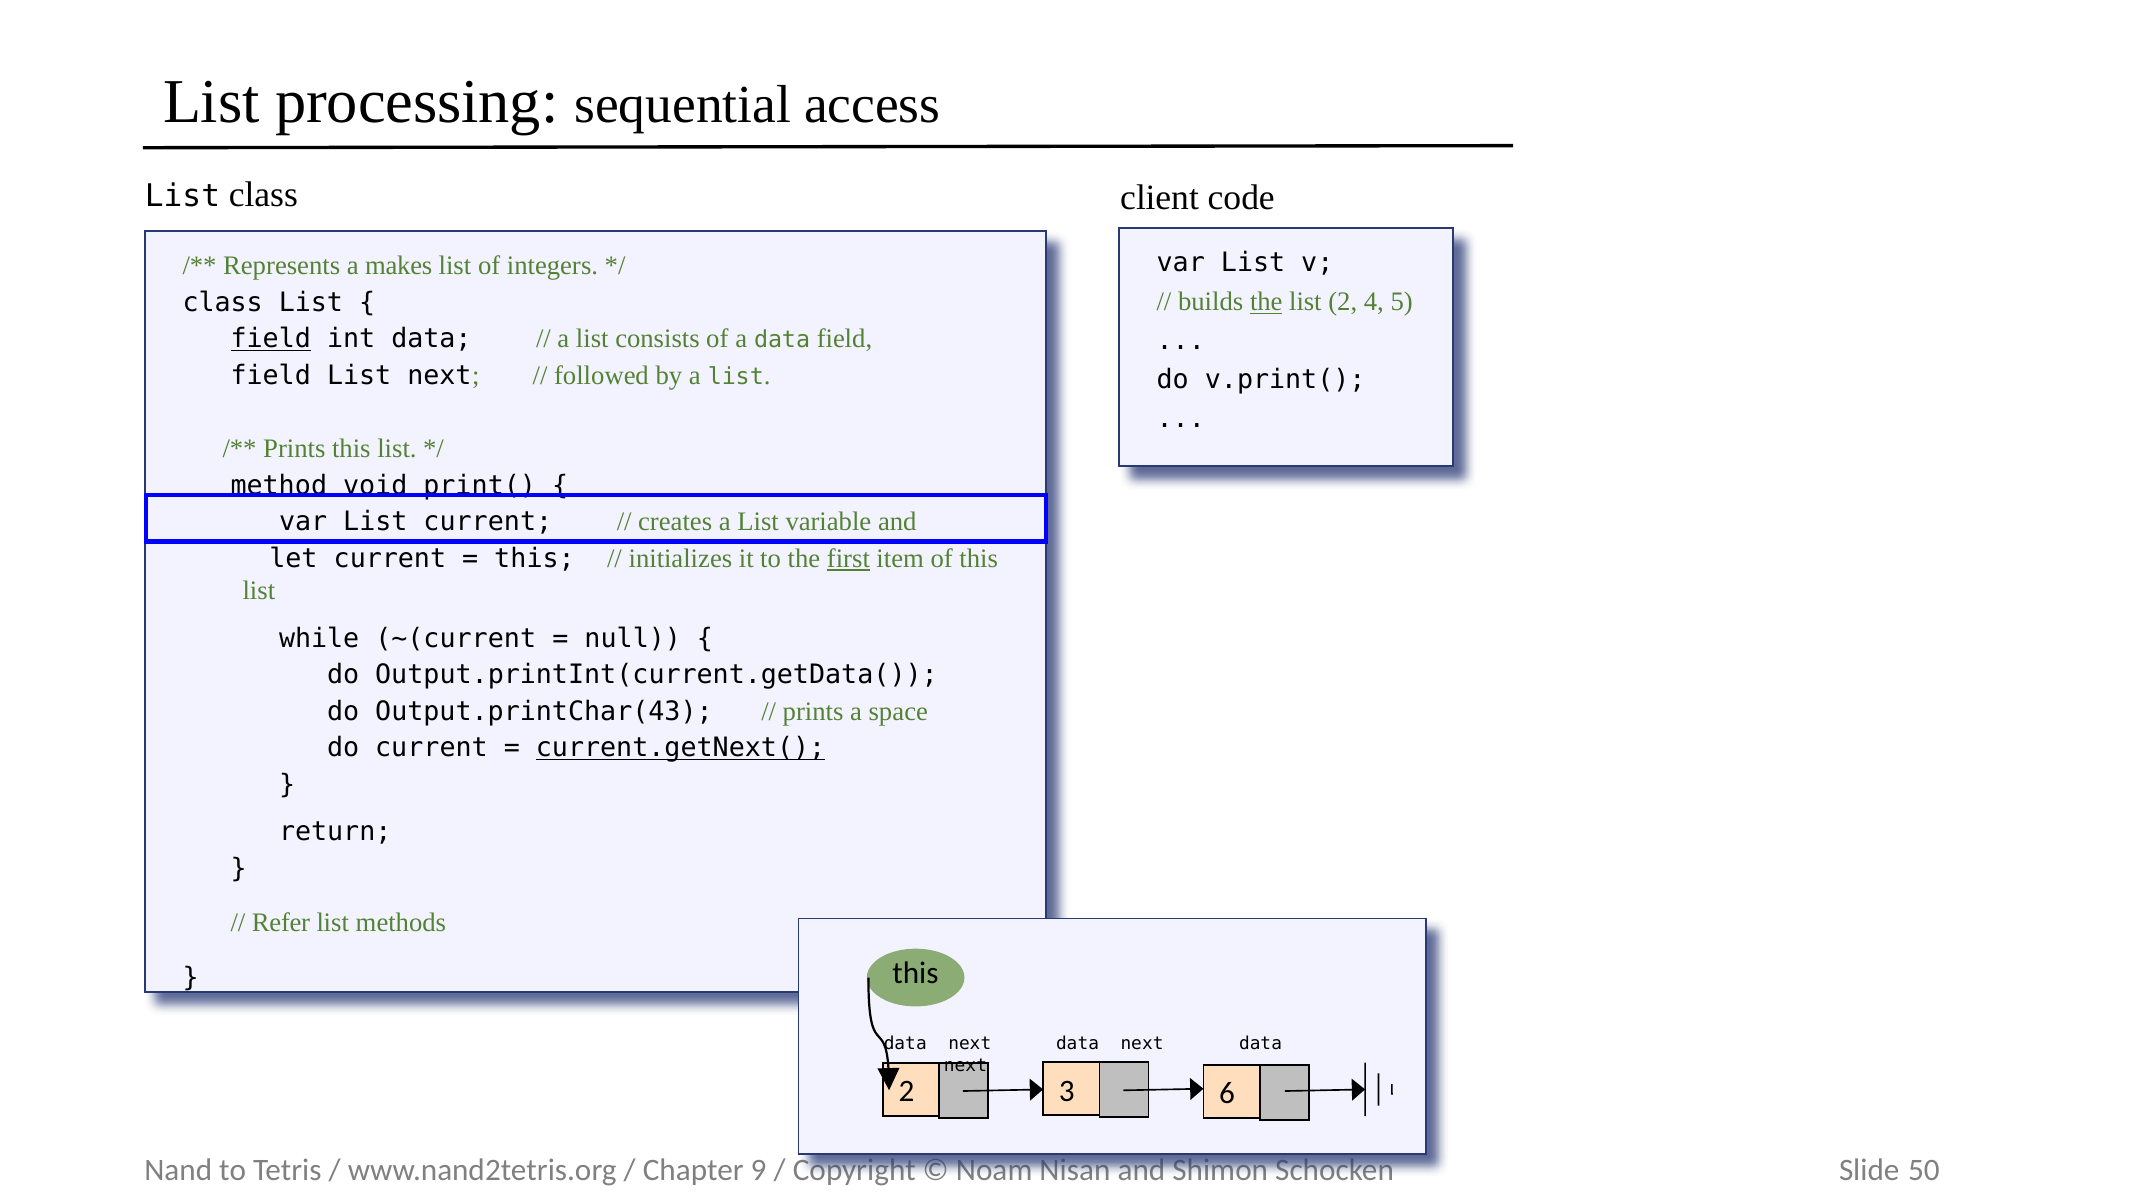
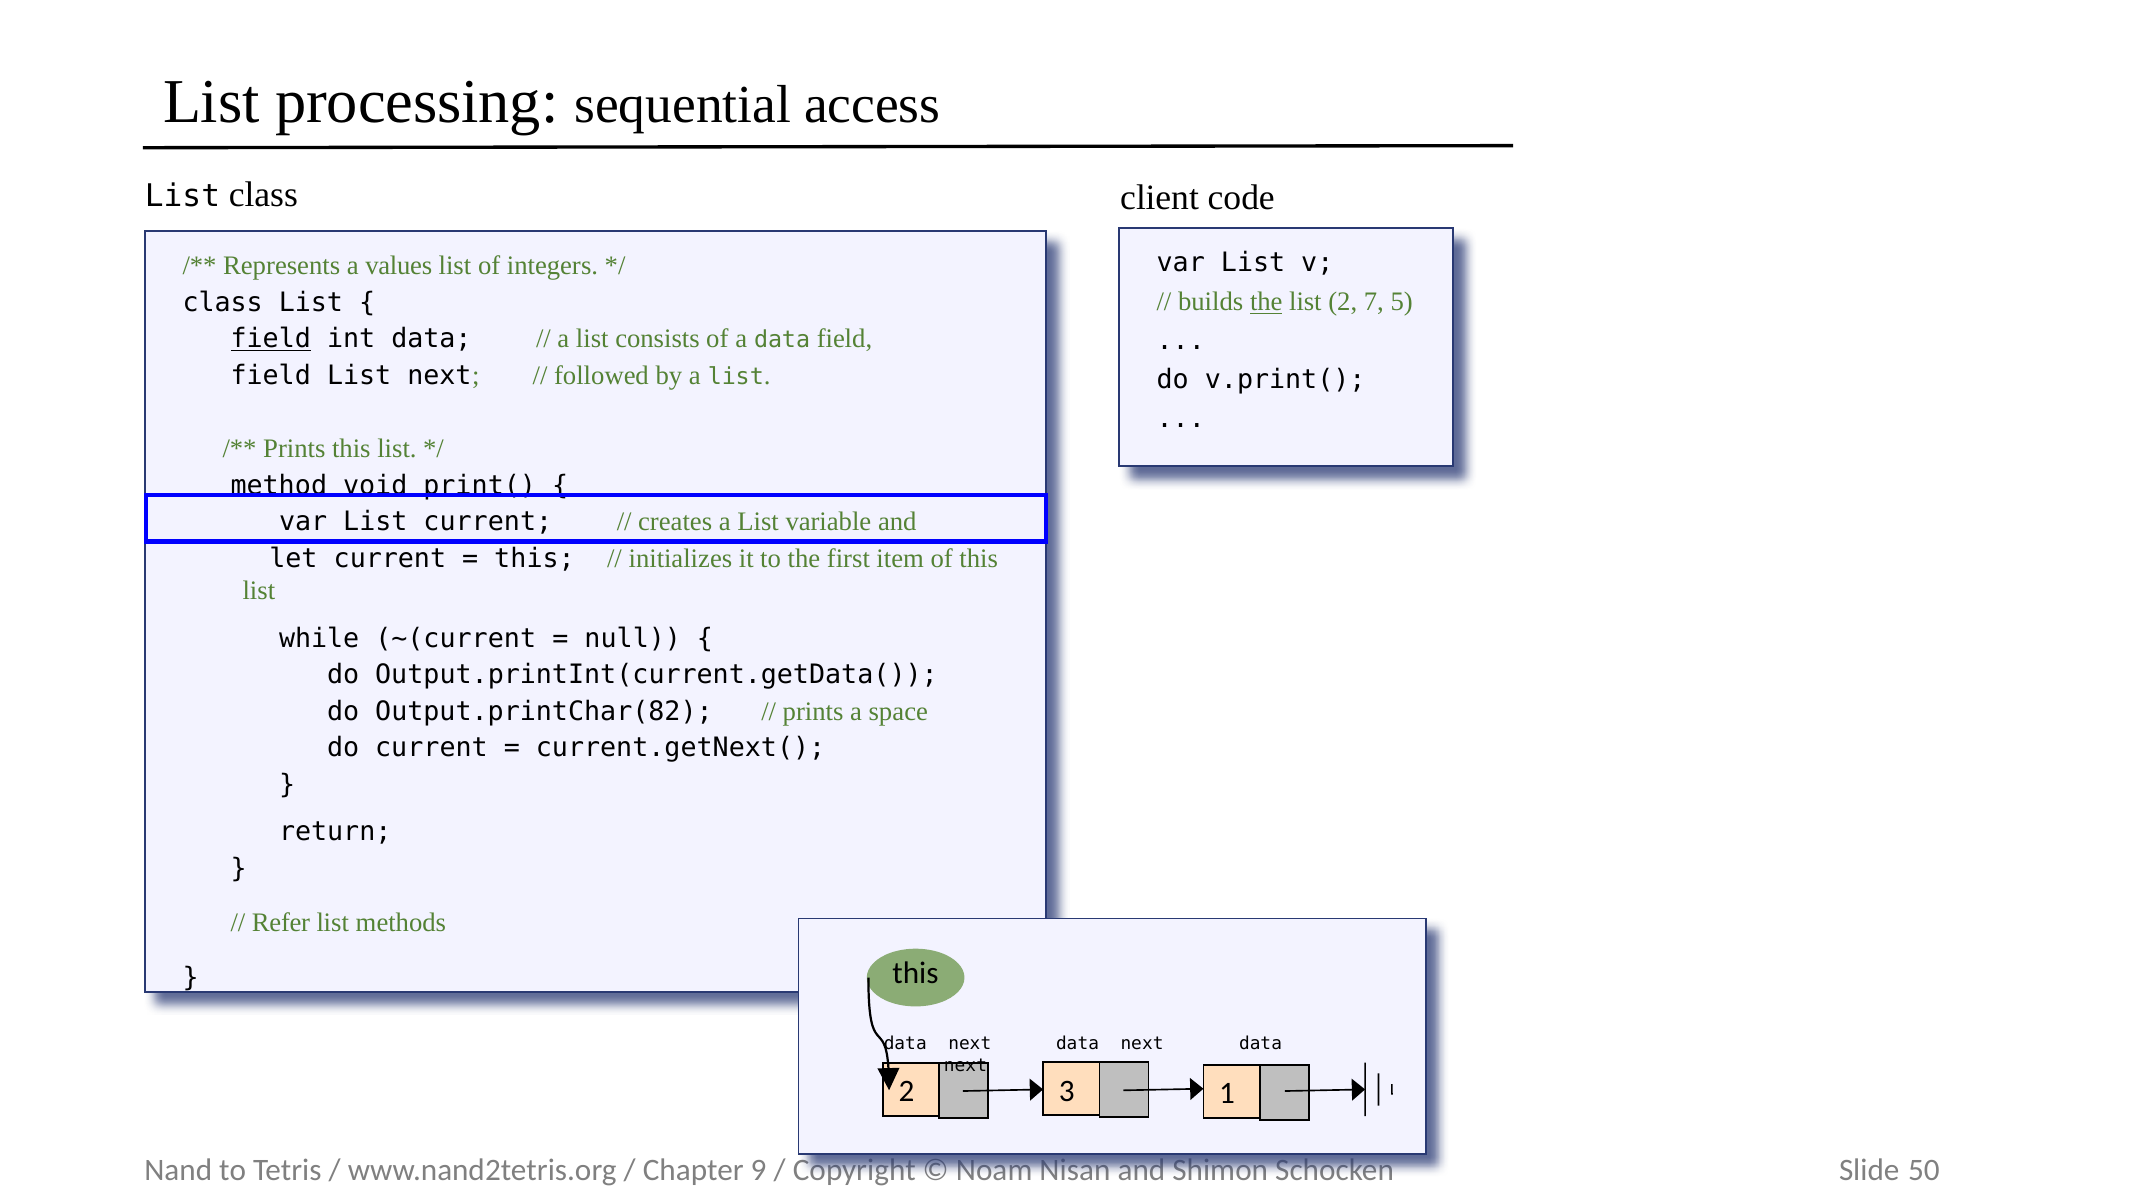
makes: makes -> values (399, 266)
4: 4 -> 7 (1374, 302)
first underline: present -> none (848, 558)
Output.printChar(43: Output.printChar(43 -> Output.printChar(82 (544, 711)
current.getNext( underline: present -> none (681, 748)
6: 6 -> 1 (1227, 1093)
